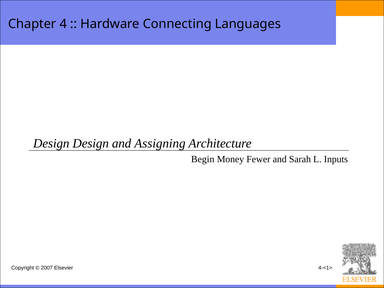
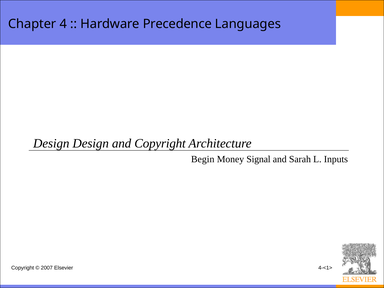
Connecting: Connecting -> Precedence (177, 24)
and Assigning: Assigning -> Copyright (160, 143)
Fewer: Fewer -> Signal (258, 159)
